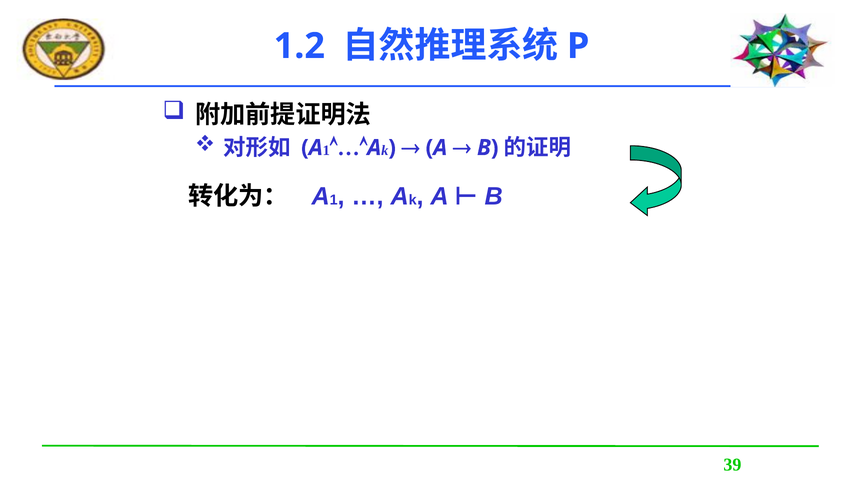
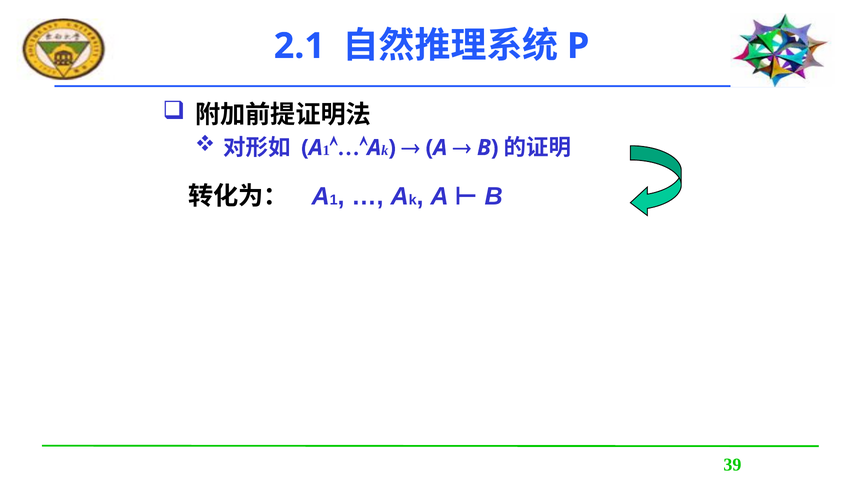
1.2: 1.2 -> 2.1 (299, 46)
